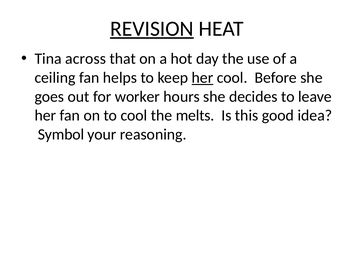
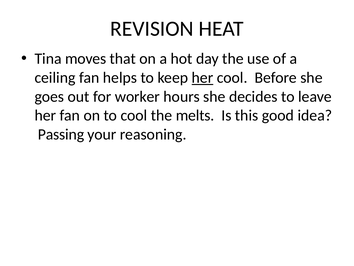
REVISION underline: present -> none (152, 29)
across: across -> moves (86, 59)
Symbol: Symbol -> Passing (61, 134)
